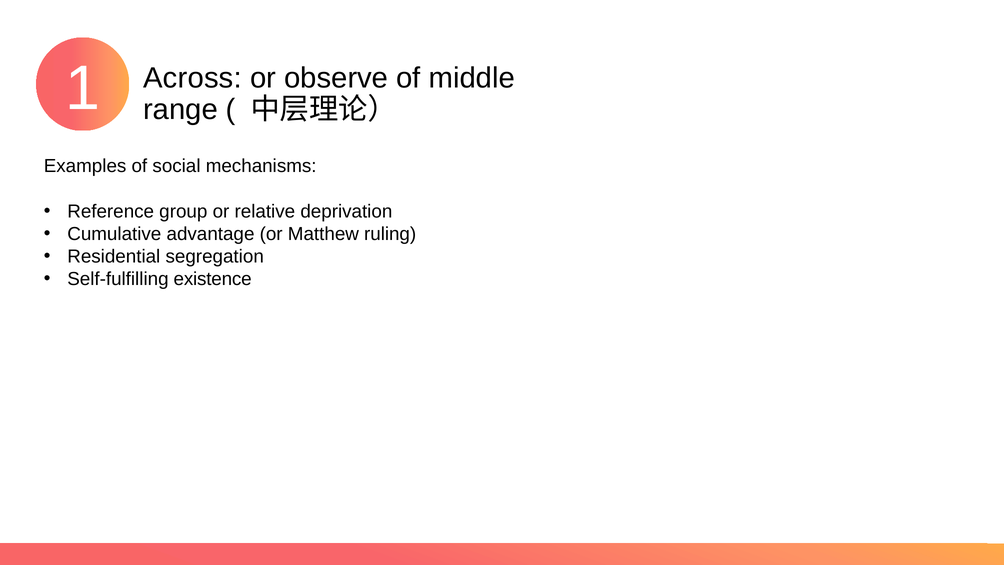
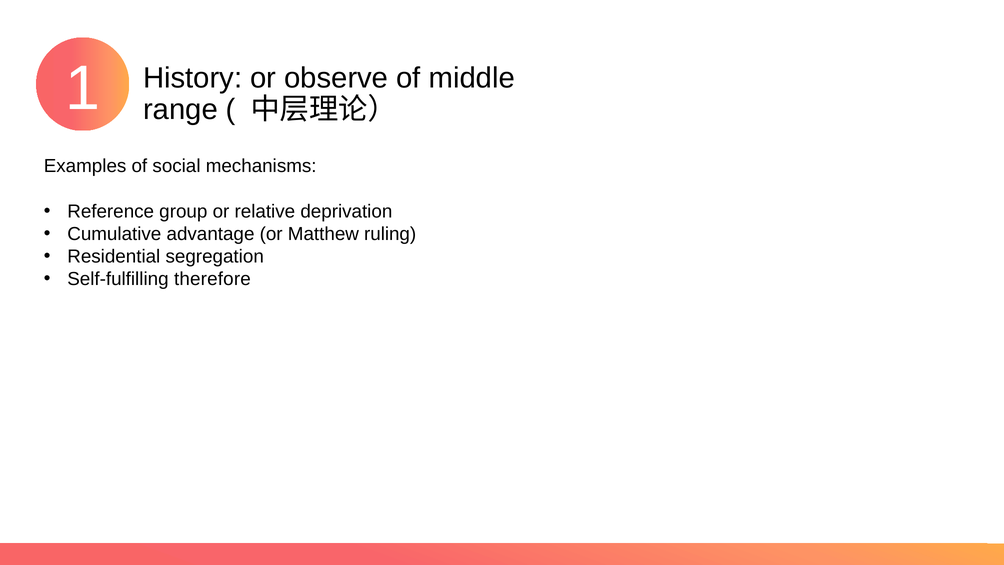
Across: Across -> History (193, 78)
existence: existence -> therefore (212, 279)
